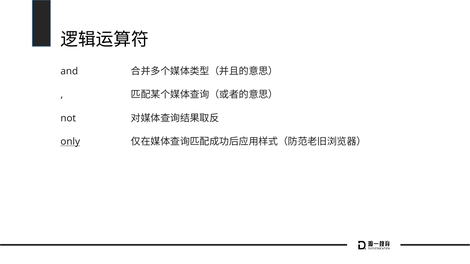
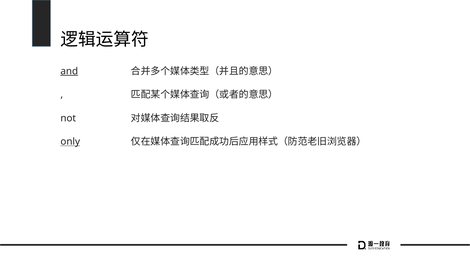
and underline: none -> present (69, 71)
